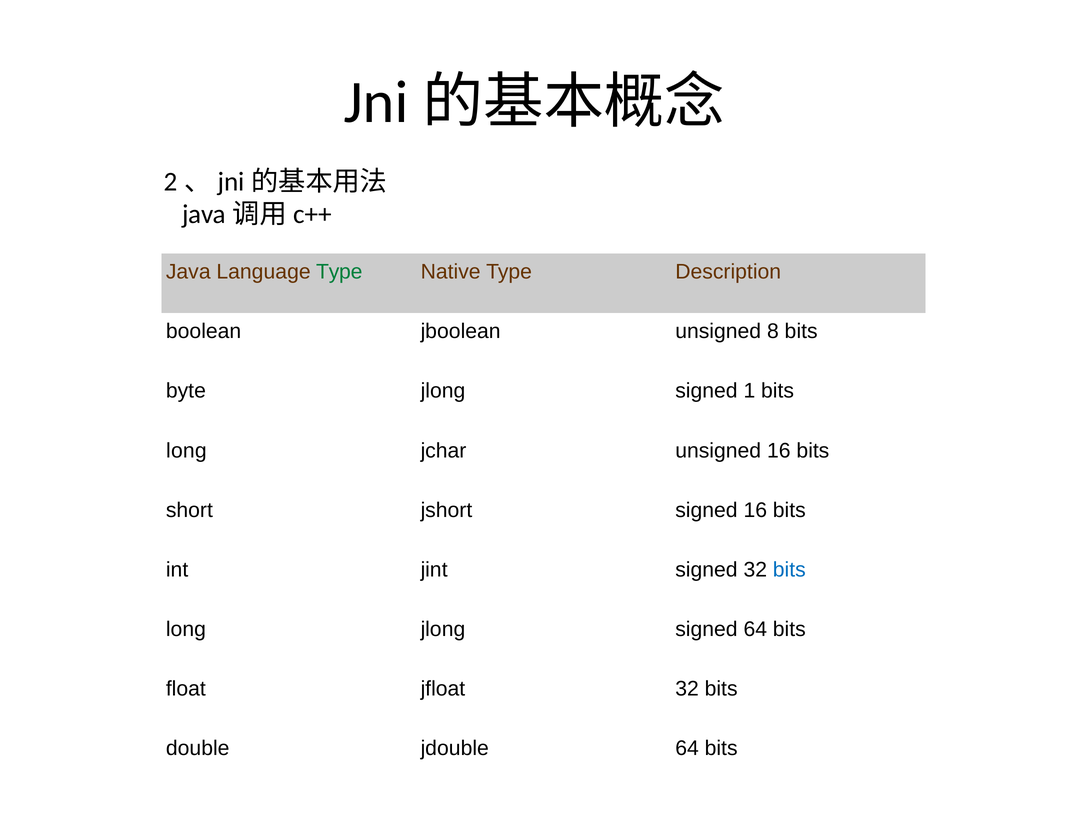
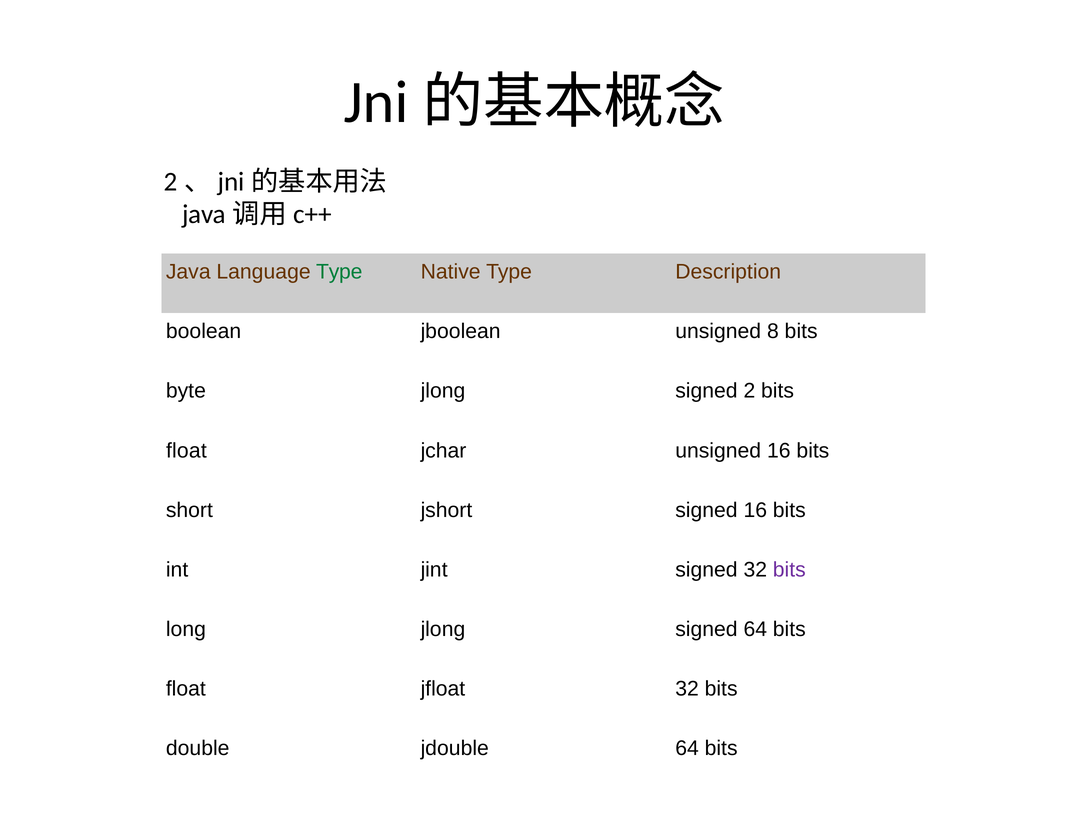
1: 1 -> 2 (749, 391)
long: long -> float (186, 451)
bits colour: blue -> purple (789, 570)
